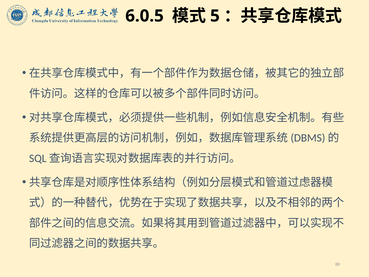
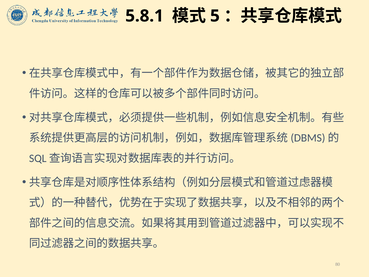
6.0.5: 6.0.5 -> 5.8.1 (145, 16)
